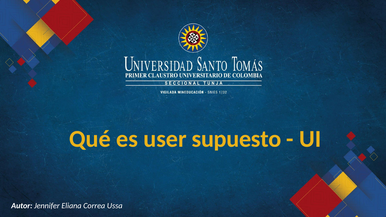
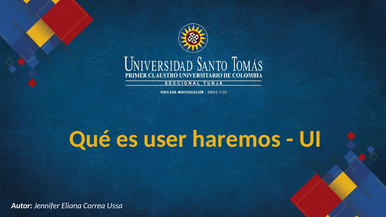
supuesto: supuesto -> haremos (236, 139)
